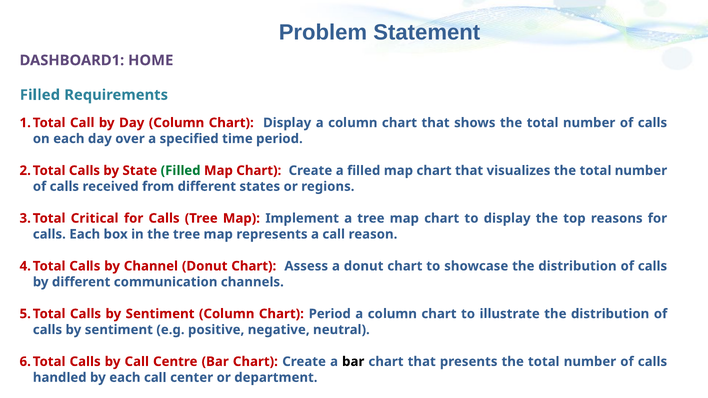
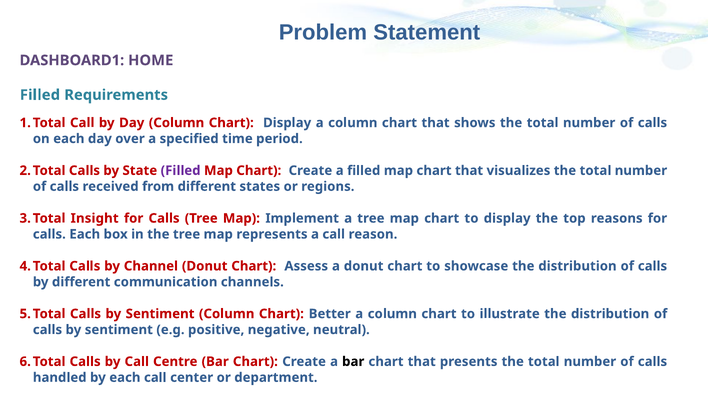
Filled colour: green -> purple (181, 171)
Critical: Critical -> Insight (95, 218)
Chart Period: Period -> Better (330, 314)
